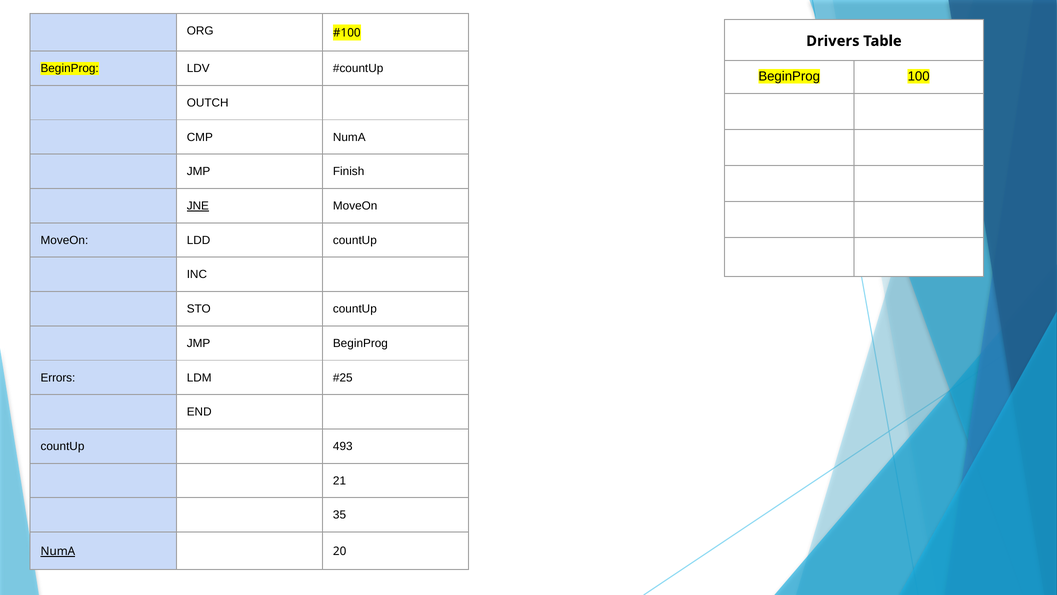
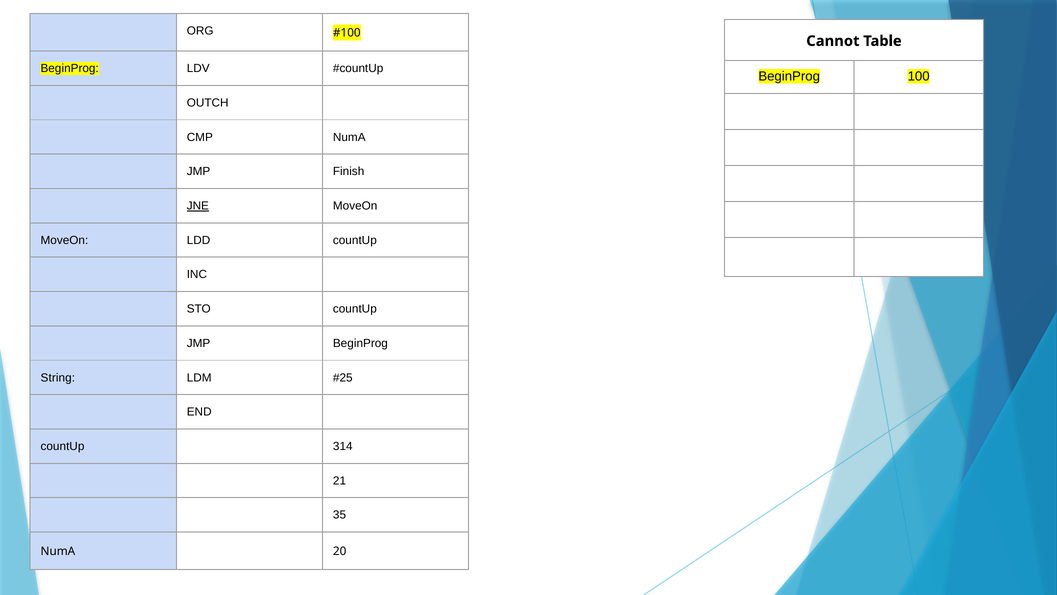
Drivers: Drivers -> Cannot (833, 41)
Errors: Errors -> String (58, 377)
493: 493 -> 314 (343, 446)
NumA underline: present -> none (58, 551)
